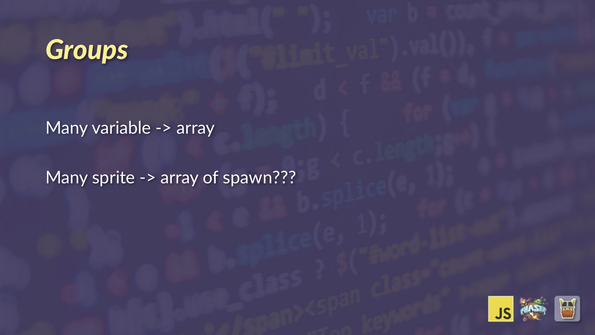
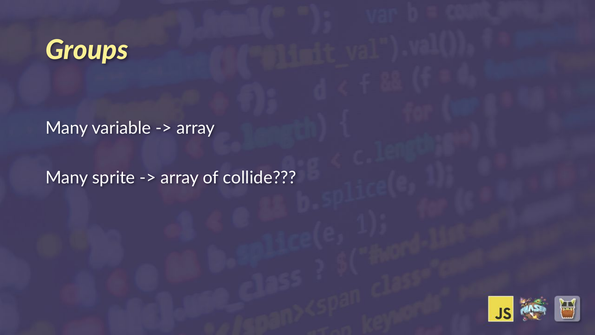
spawn: spawn -> collide (259, 178)
